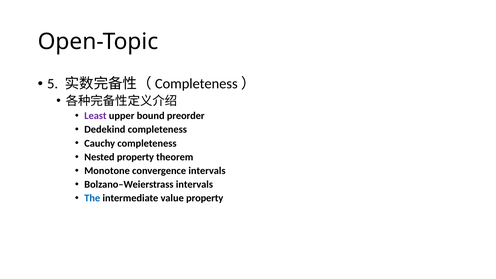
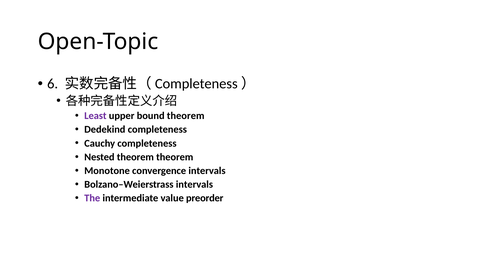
5: 5 -> 6 (53, 84)
bound preorder: preorder -> theorem (186, 116)
Nested property: property -> theorem (135, 157)
The colour: blue -> purple (92, 198)
value property: property -> preorder (205, 198)
